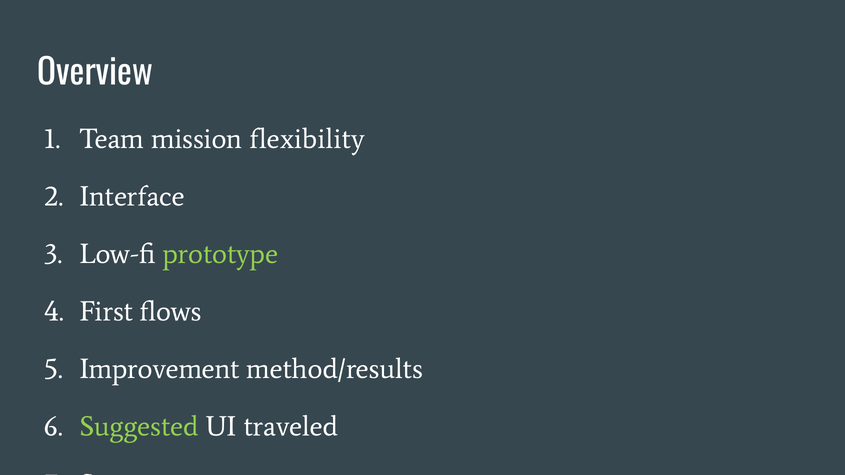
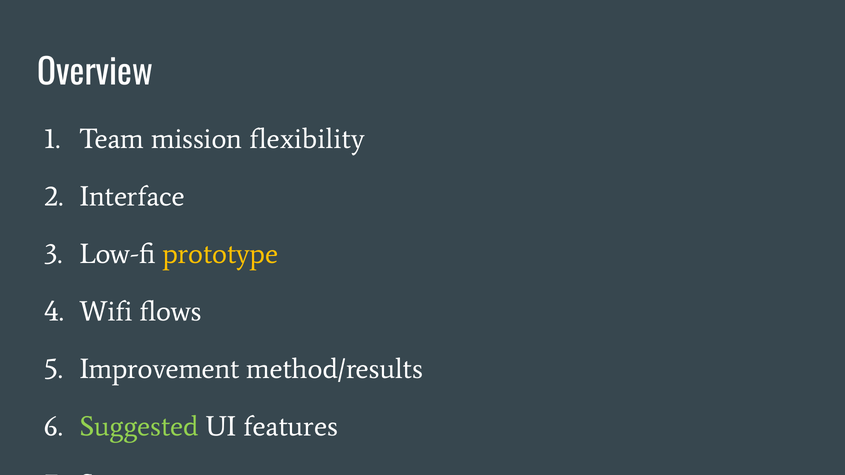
prototype colour: light green -> yellow (220, 254)
First: First -> Wifi (106, 312)
traveled: traveled -> features (291, 427)
